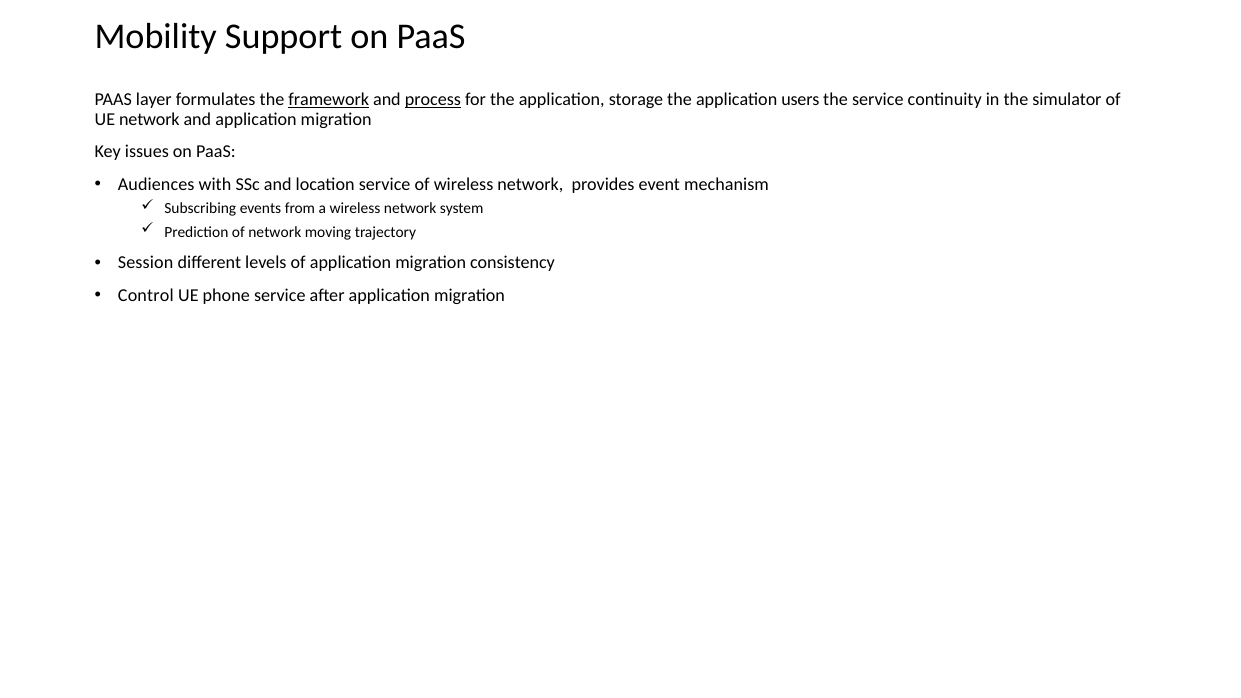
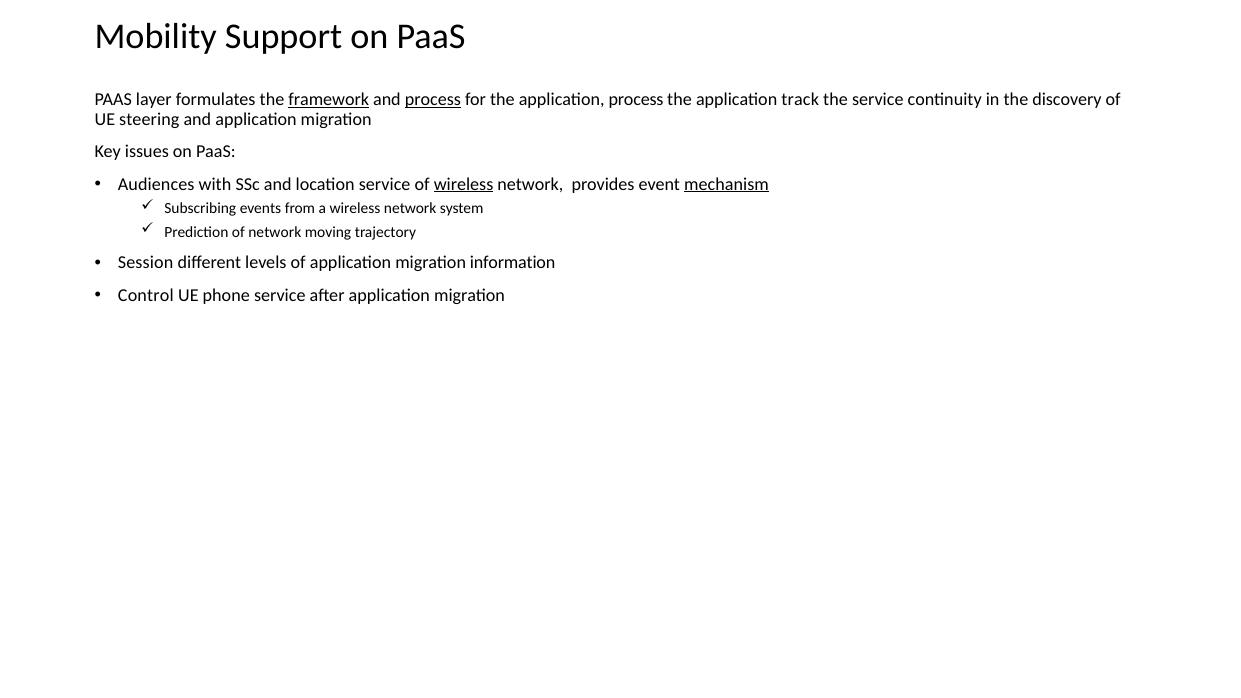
application storage: storage -> process (636, 100)
users: users -> track (800, 100)
simulator: simulator -> discovery (1067, 100)
UE network: network -> steering (149, 119)
wireless underline: none -> present (464, 184)
mechanism underline: none -> present (727, 184)
consistency: consistency -> information (513, 263)
